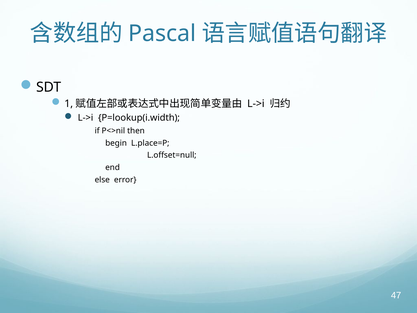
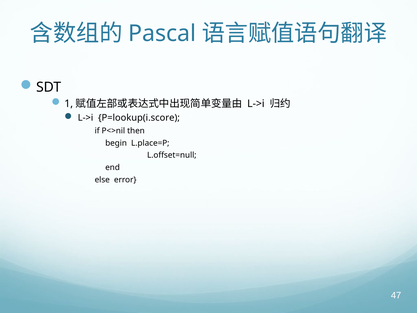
P=lookup(i.width: P=lookup(i.width -> P=lookup(i.score (139, 118)
